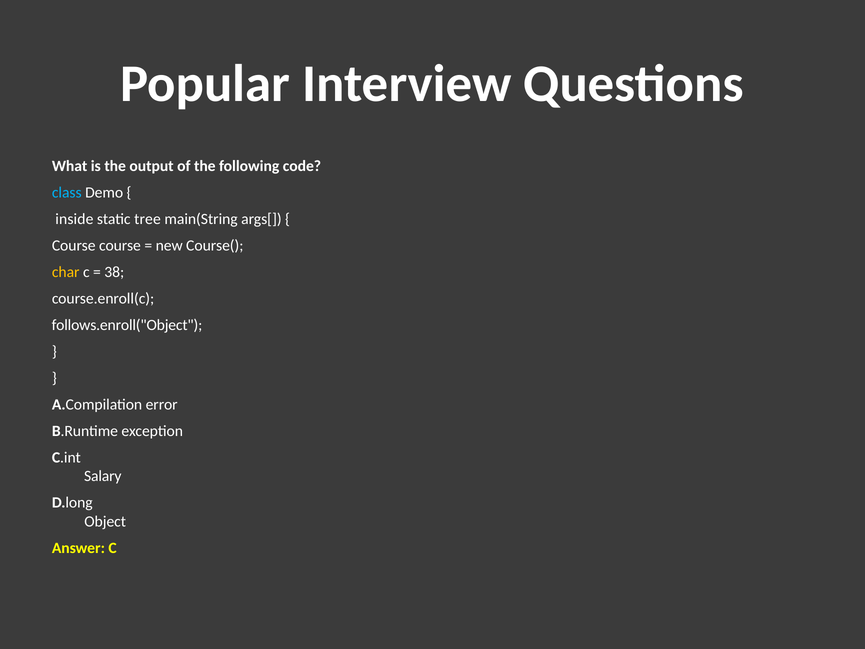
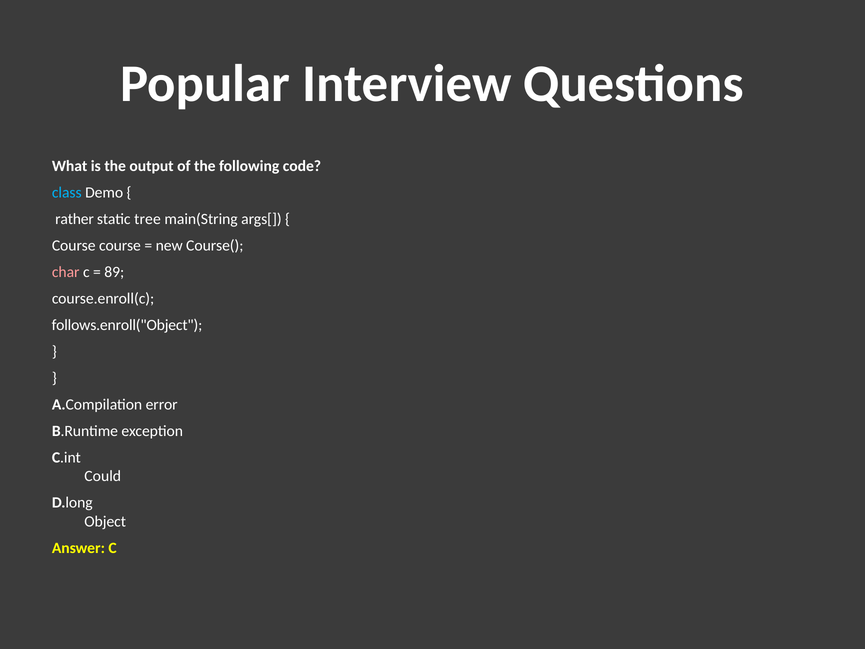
inside: inside -> rather (75, 219)
char colour: yellow -> pink (66, 272)
38: 38 -> 89 (114, 272)
Salary: Salary -> Could (103, 476)
